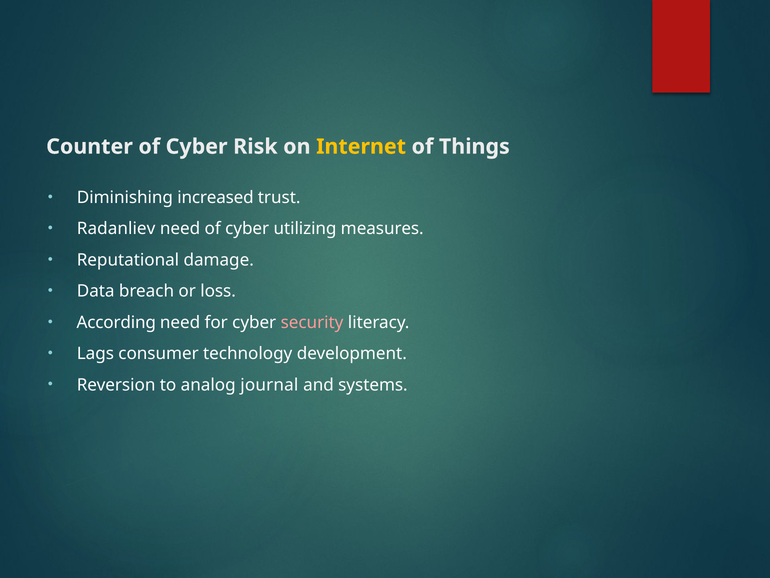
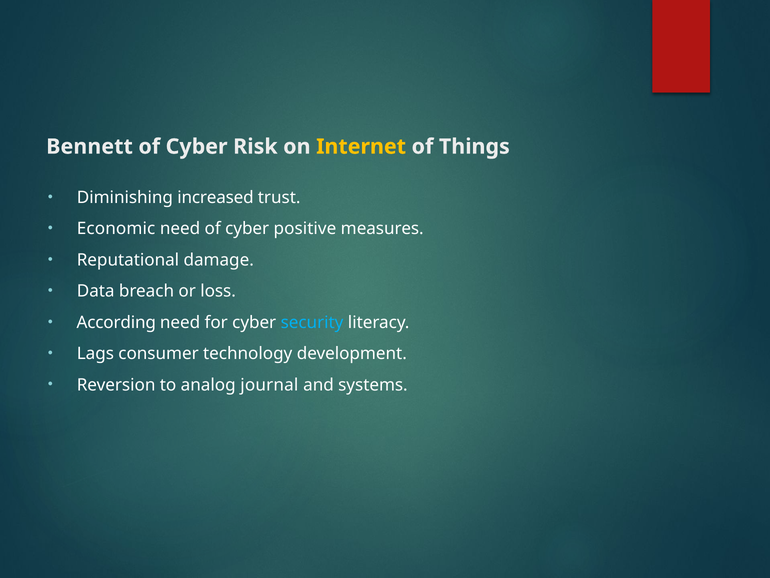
Counter: Counter -> Bennett (90, 147)
Radanliev: Radanliev -> Economic (116, 229)
utilizing: utilizing -> positive (305, 229)
security colour: pink -> light blue (312, 322)
